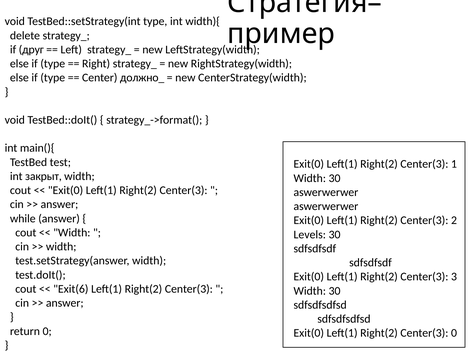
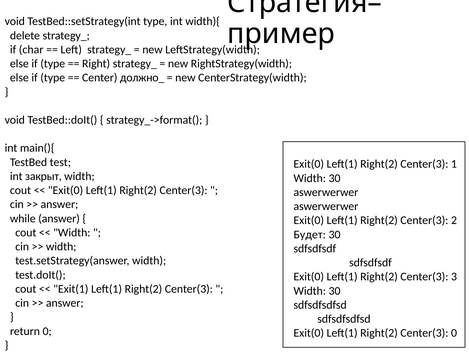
друг: друг -> char (31, 50)
Levels: Levels -> Будет (310, 234)
Exit(6: Exit(6 -> Exit(1 (71, 289)
